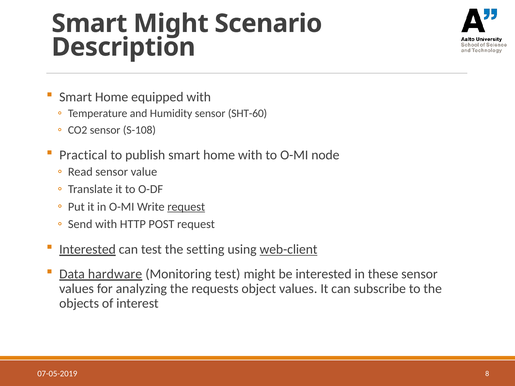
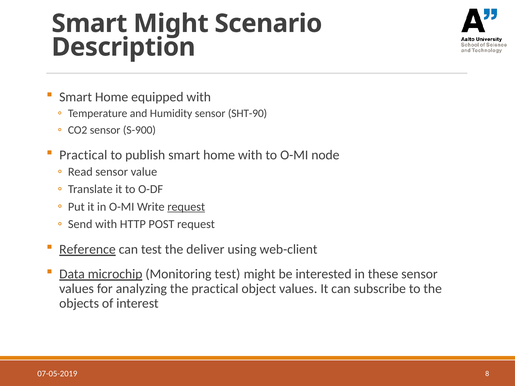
SHT-60: SHT-60 -> SHT-90 (248, 114)
S-108: S-108 -> S-900 (139, 130)
Interested: Interested -> Reference (87, 250)
setting: setting -> deliver (205, 250)
web-client underline: present -> none (289, 250)
hardware: hardware -> microchip (115, 274)
the requests: requests -> practical (215, 289)
